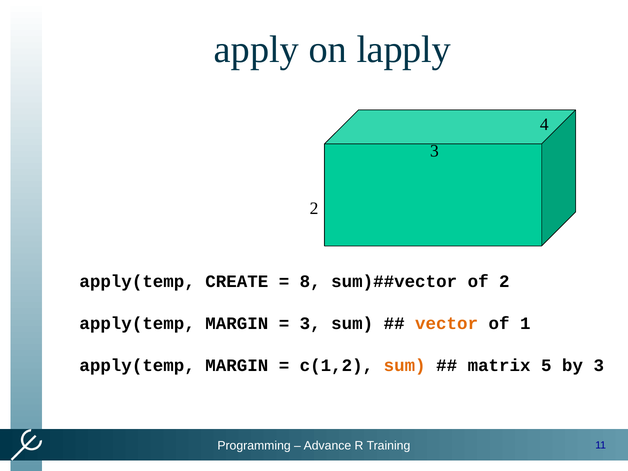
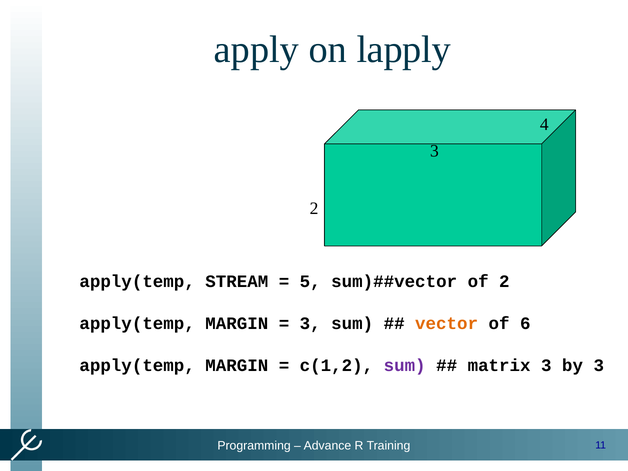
CREATE: CREATE -> STREAM (237, 282)
8: 8 -> 5 (310, 282)
1: 1 -> 6 (525, 324)
sum colour: orange -> purple (405, 365)
matrix 5: 5 -> 3 (546, 365)
